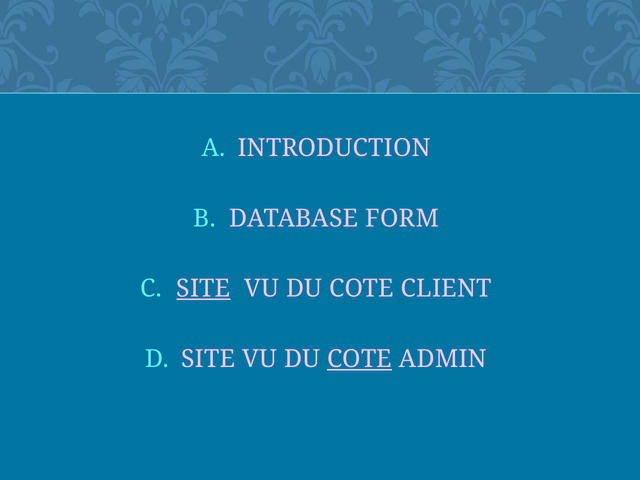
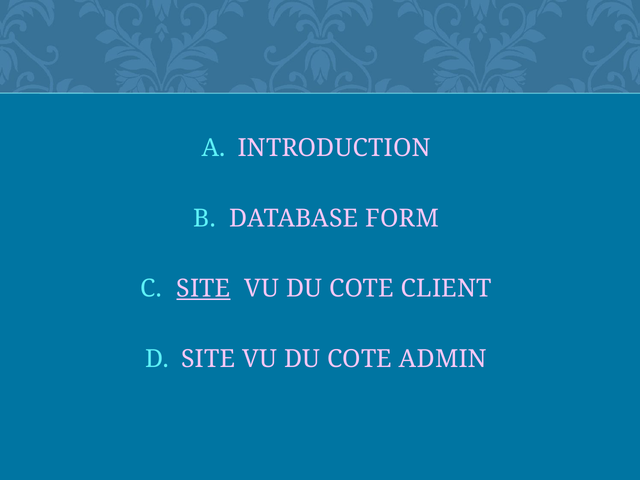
COTE underline: present -> none (359, 359)
